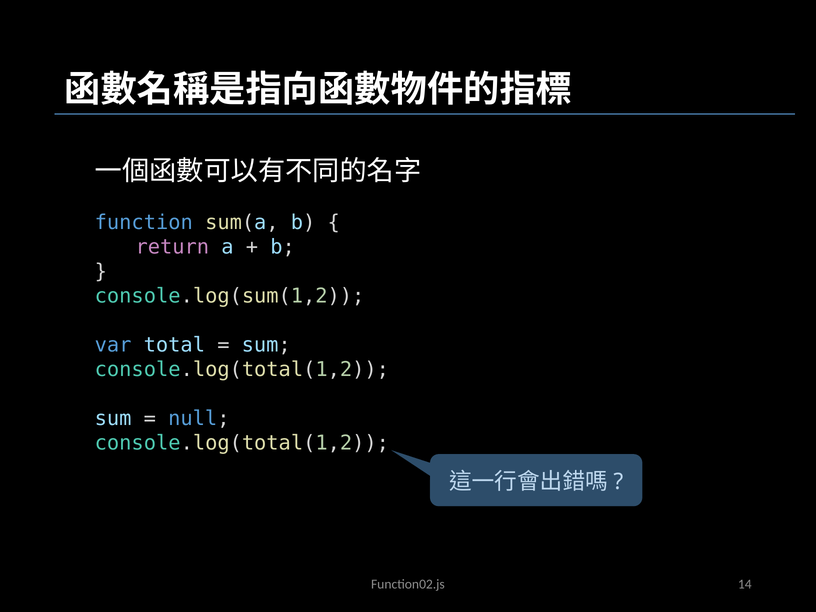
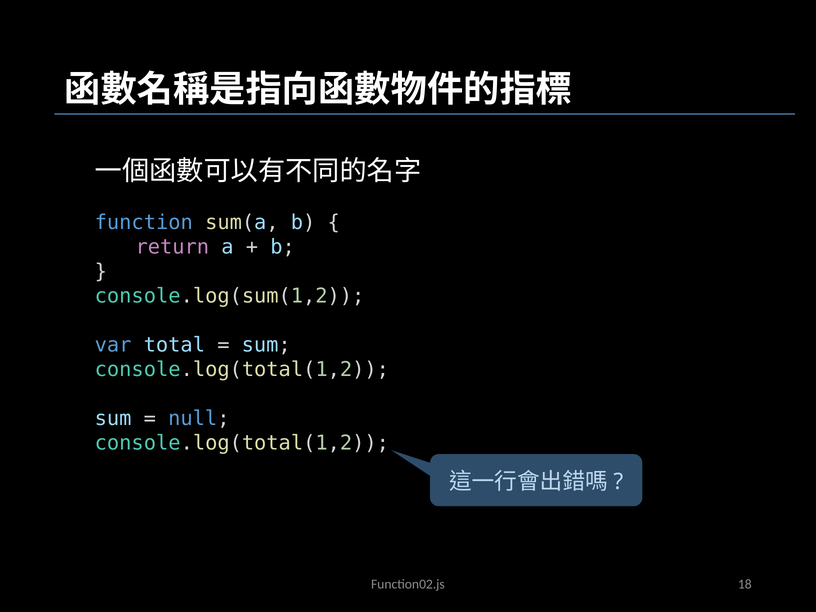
14: 14 -> 18 (745, 584)
